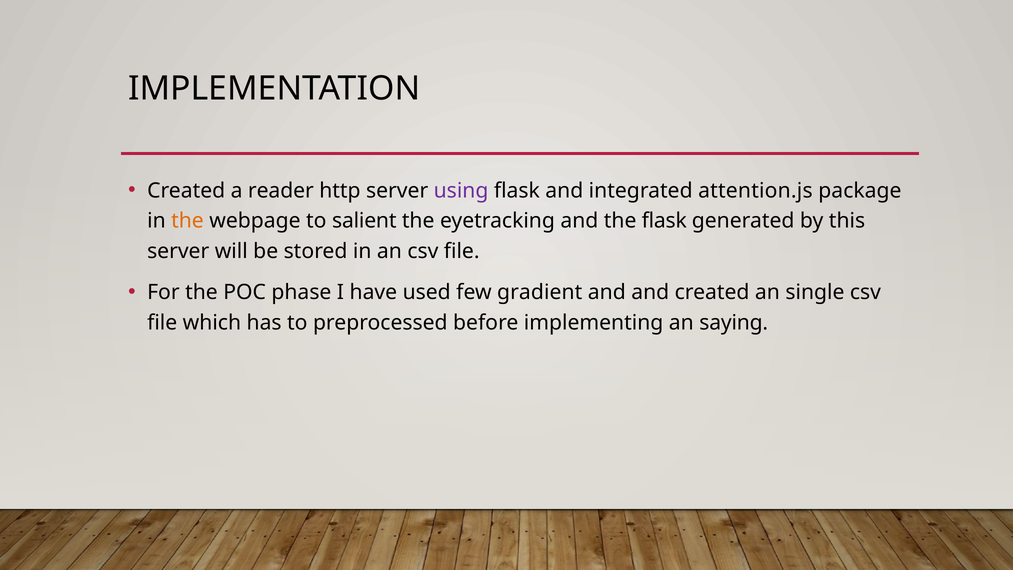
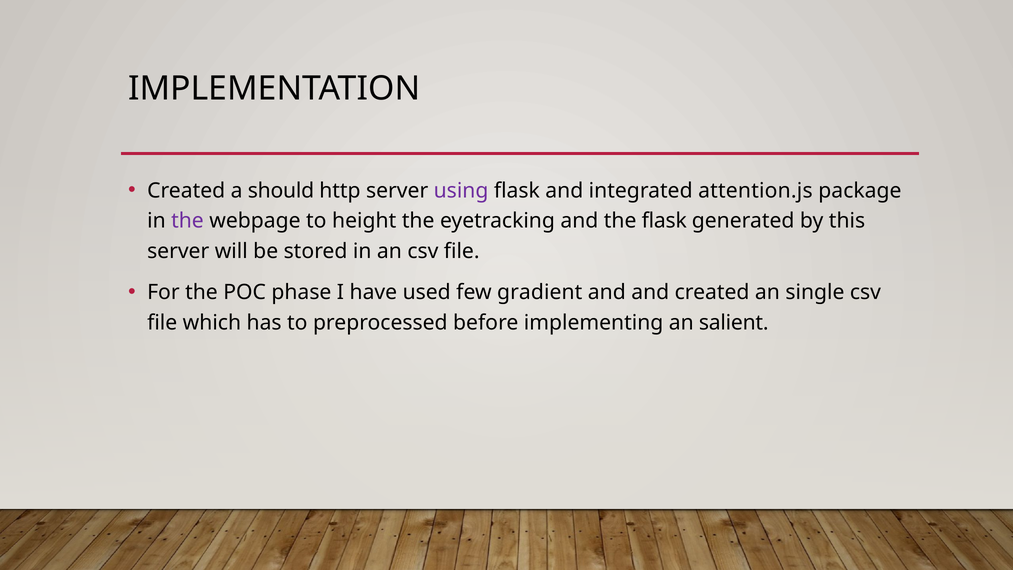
reader: reader -> should (281, 190)
the colour: orange -> purple (187, 221)
salient: salient -> height (364, 221)
saying: saying -> salient (734, 323)
